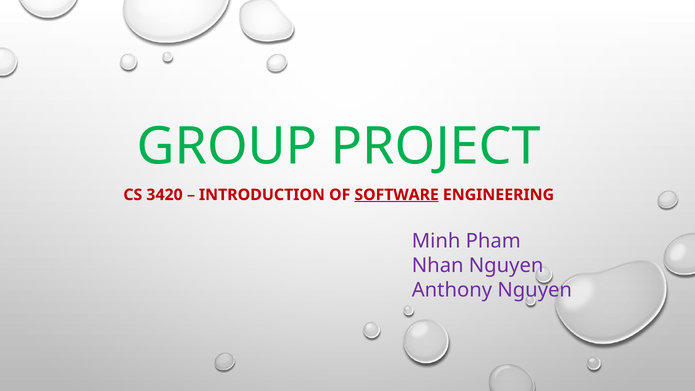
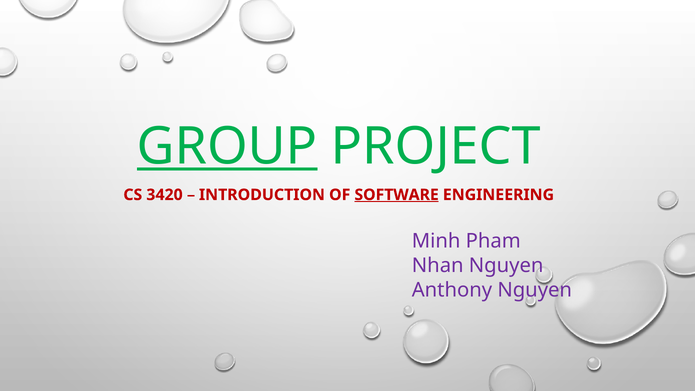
GROUP underline: none -> present (227, 147)
